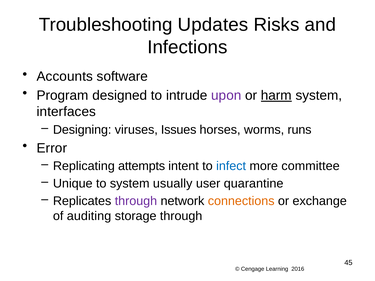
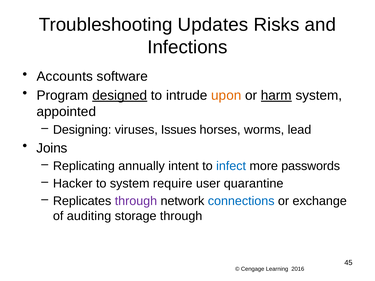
designed underline: none -> present (120, 96)
upon colour: purple -> orange (226, 96)
interfaces: interfaces -> appointed (66, 112)
runs: runs -> lead (299, 130)
Error: Error -> Joins (52, 148)
attempts: attempts -> annually (142, 166)
committee: committee -> passwords (311, 166)
Unique: Unique -> Hacker (73, 184)
usually: usually -> require (173, 184)
connections colour: orange -> blue (241, 201)
